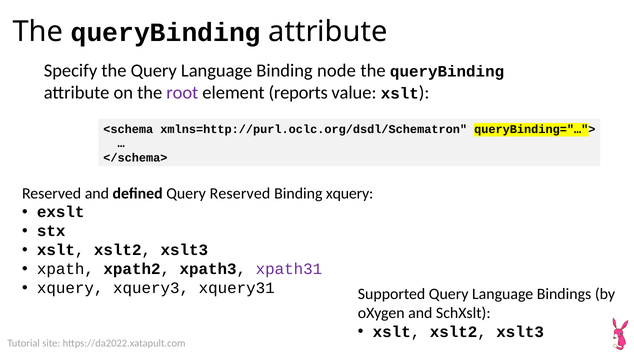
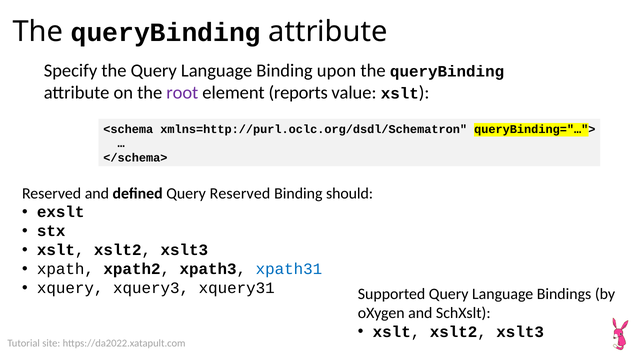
node: node -> upon (336, 71)
Binding xquery: xquery -> should (350, 194)
xpath31 colour: purple -> blue (289, 270)
